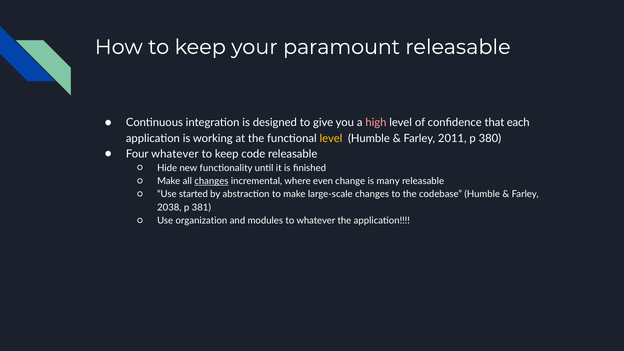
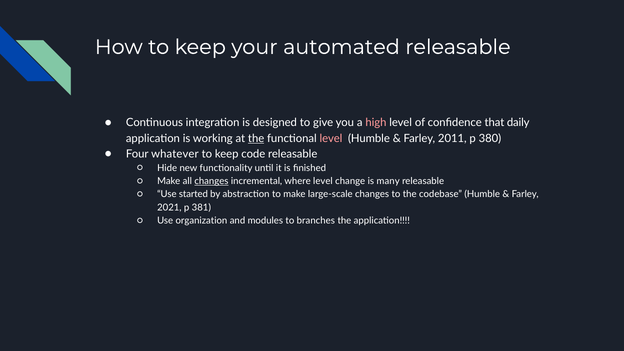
paramount: paramount -> automated (341, 47)
each: each -> daily (518, 123)
the underline: none -> present (256, 138)
level colour: yellow -> pink (331, 138)
where even: even -> level (323, 181)
2038: 2038 -> 2021 (169, 207)
to whatever: whatever -> branches (316, 221)
